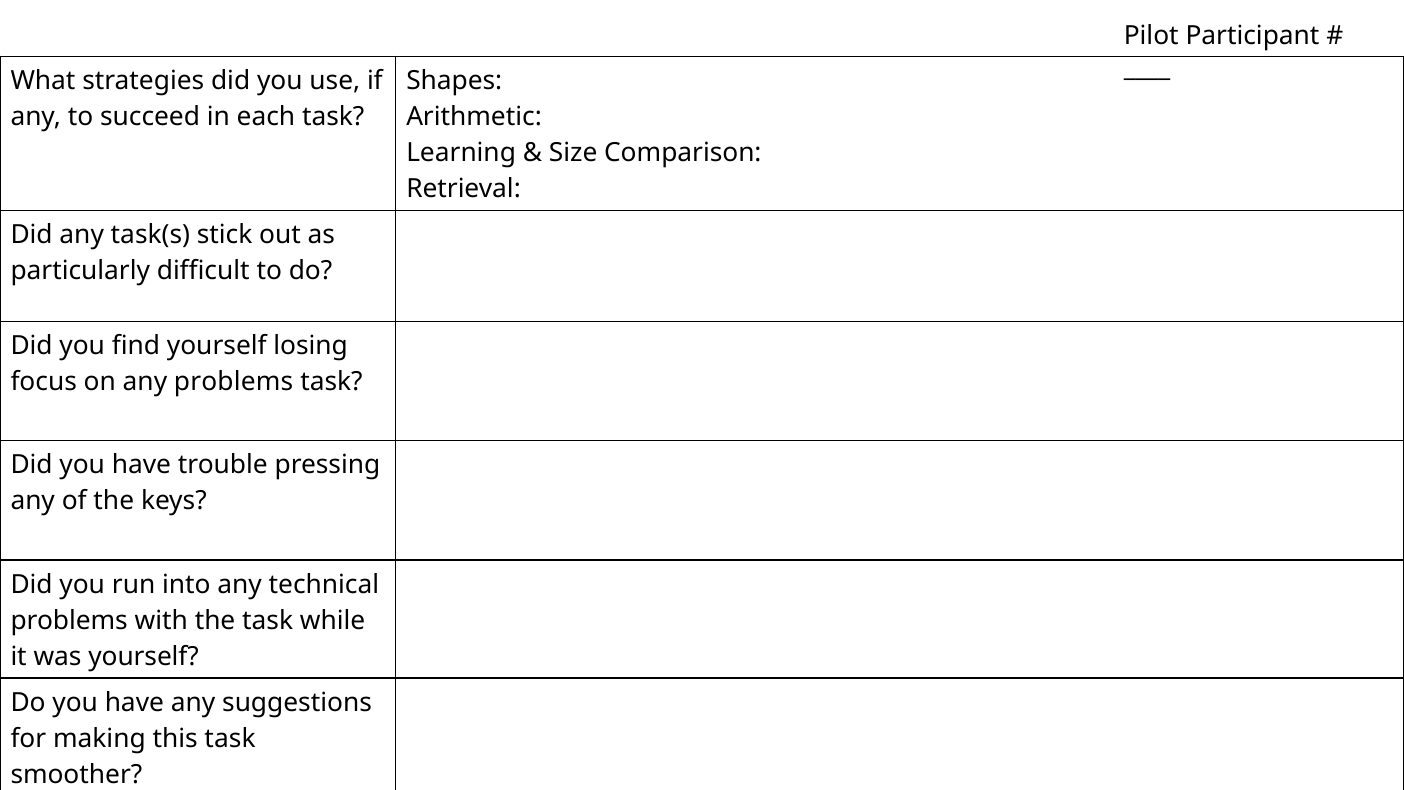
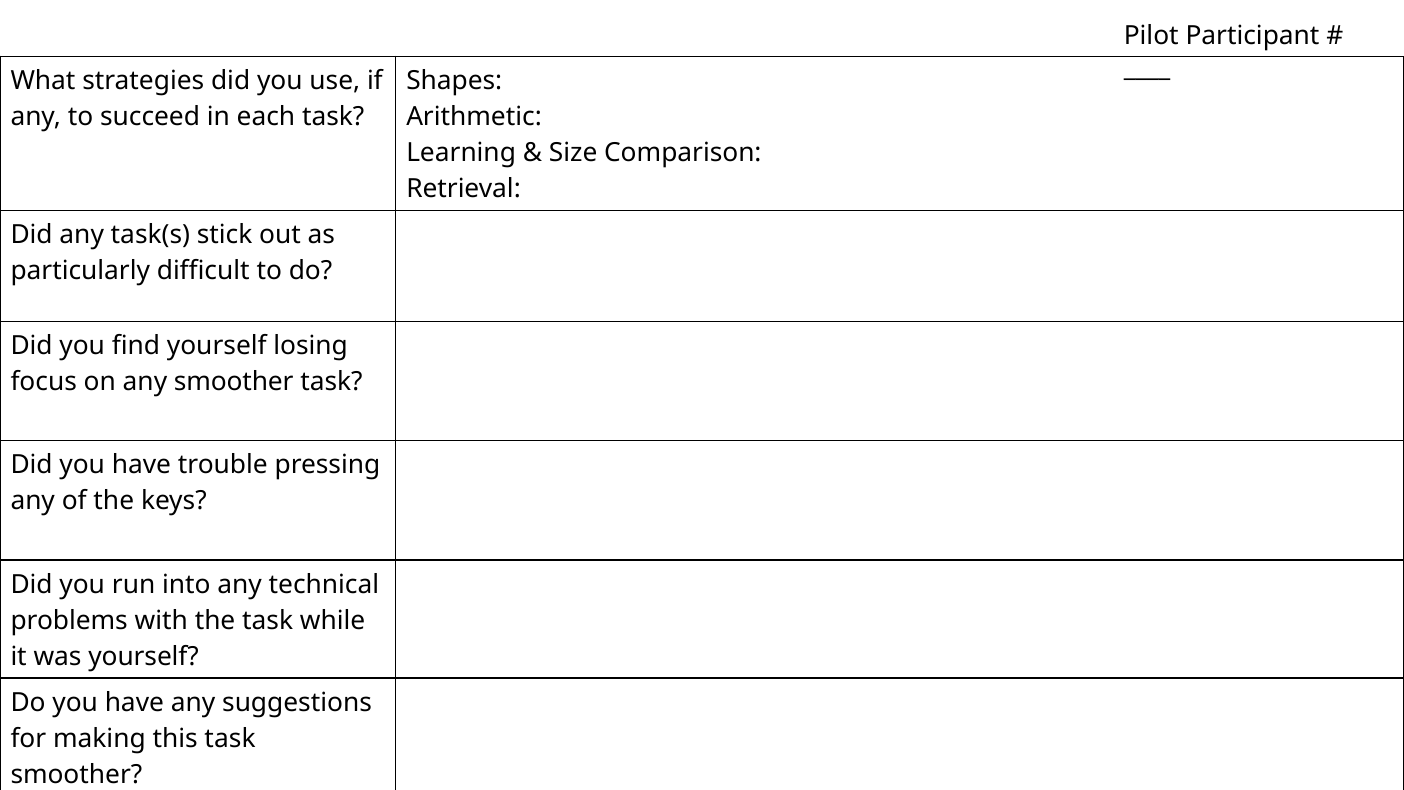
any problems: problems -> smoother (234, 382)
